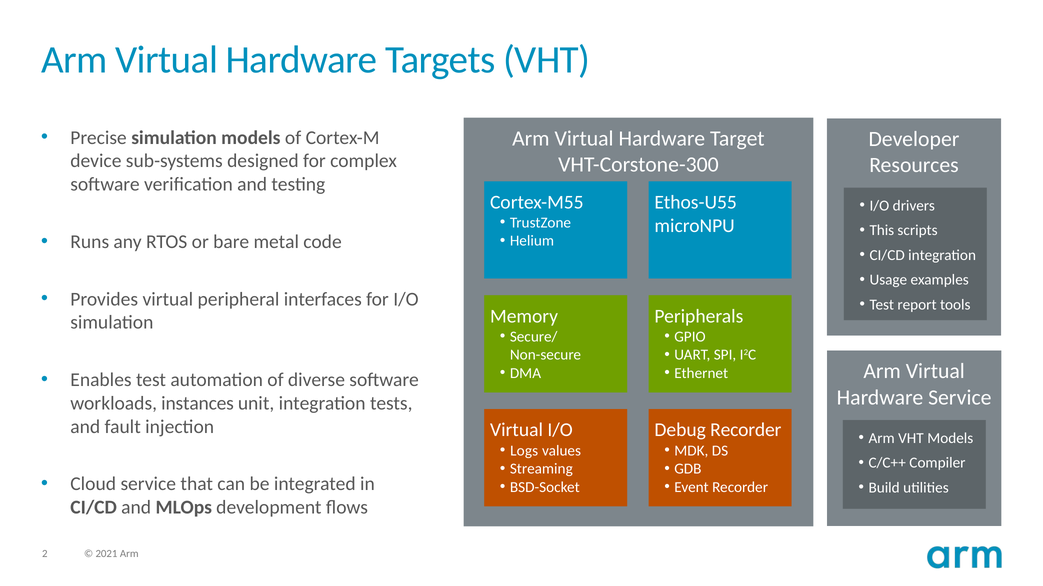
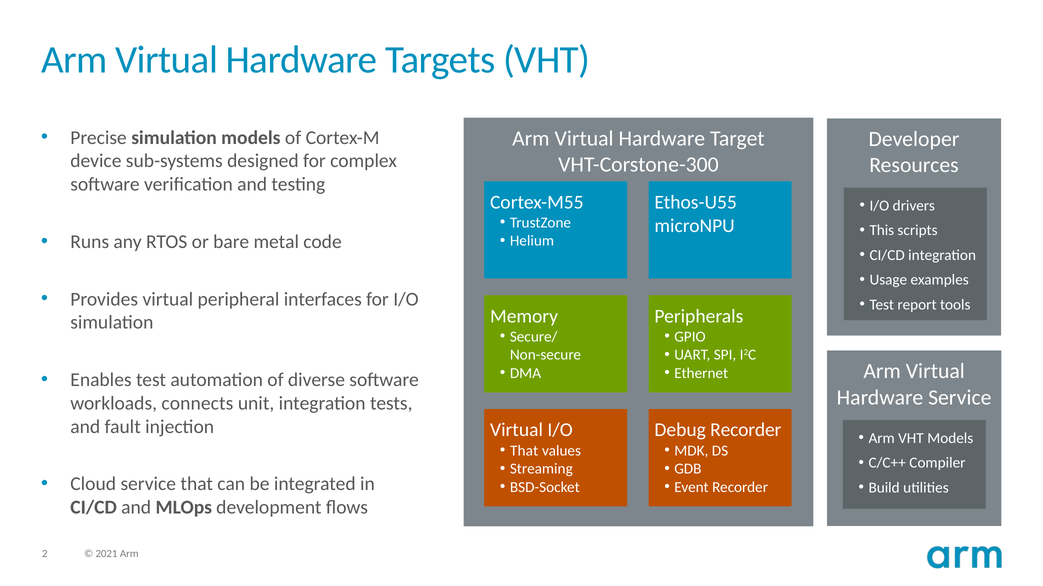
instances: instances -> connects (197, 404)
Logs: Logs -> That (524, 451)
